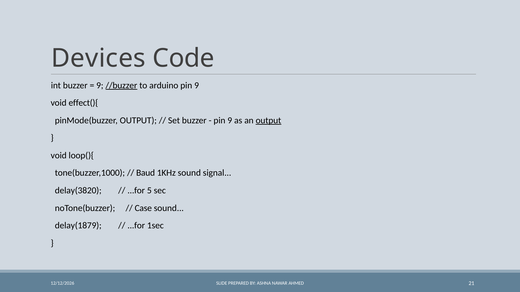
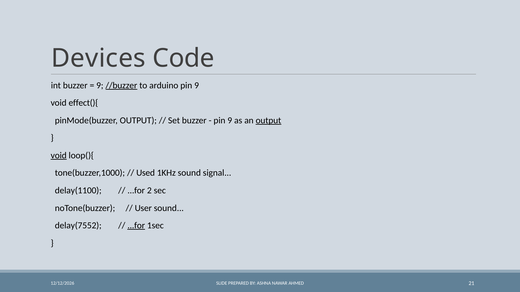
void underline: none -> present (59, 156)
Baud: Baud -> Used (146, 173)
delay(3820: delay(3820 -> delay(1100 (78, 191)
5: 5 -> 2 (149, 191)
Case: Case -> User (143, 208)
delay(1879: delay(1879 -> delay(7552 (78, 226)
...for underline: none -> present (136, 226)
